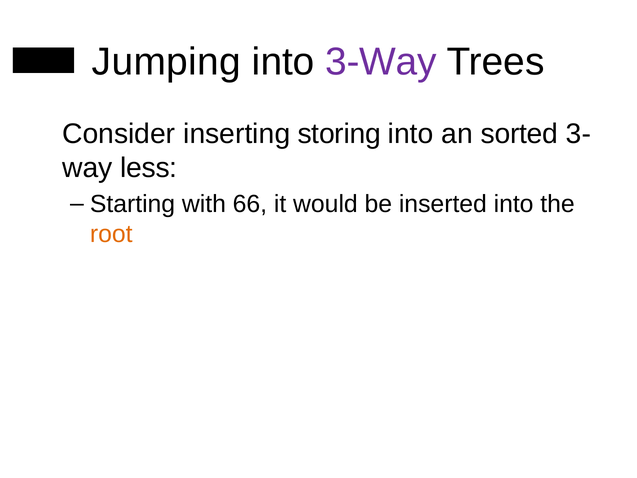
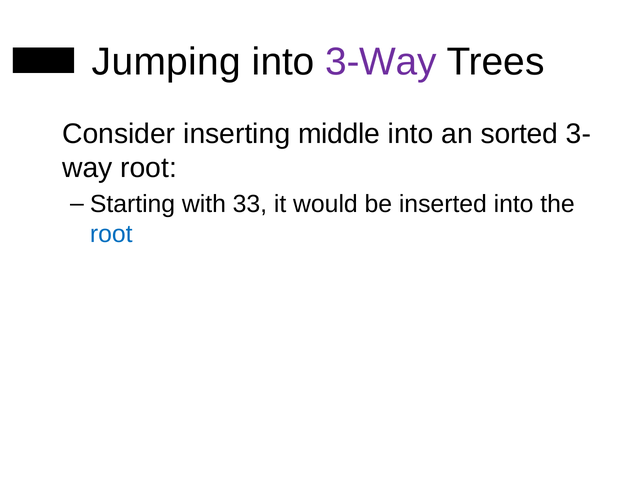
storing: storing -> middle (339, 134)
less: less -> root (149, 168)
66: 66 -> 33 (250, 204)
root colour: orange -> blue (111, 234)
